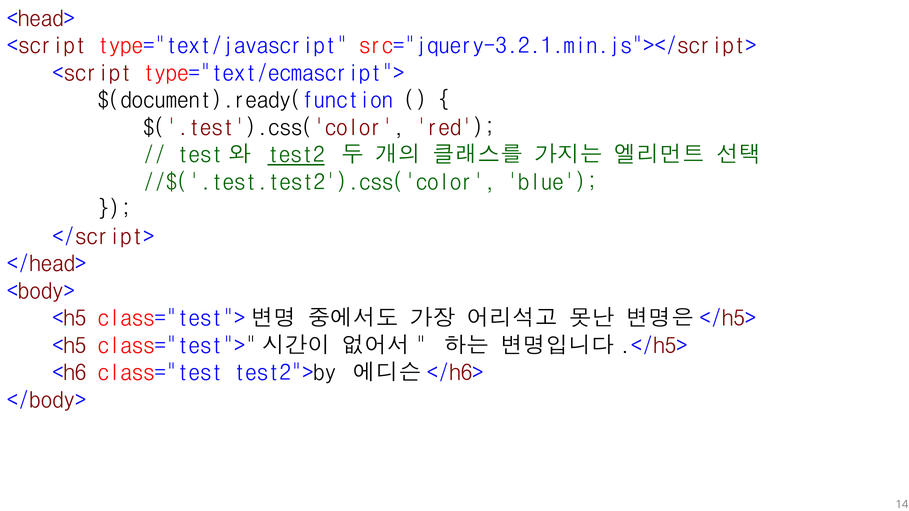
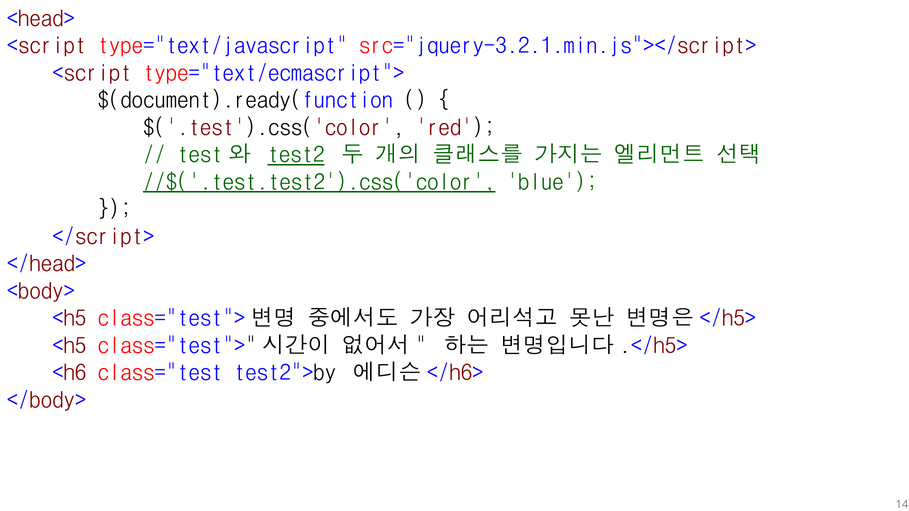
//$('.test.test2').css('color underline: none -> present (319, 182)
